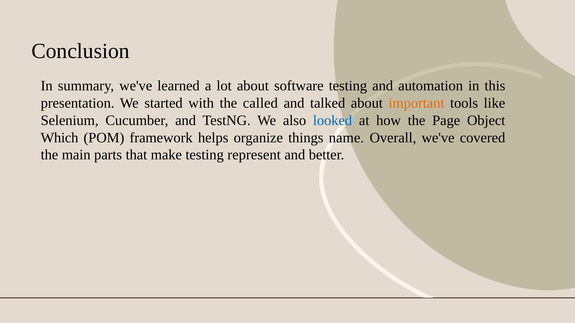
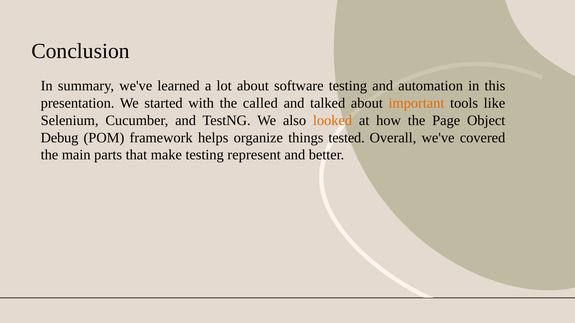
looked colour: blue -> orange (333, 121)
Which: Which -> Debug (60, 138)
name: name -> tested (347, 138)
